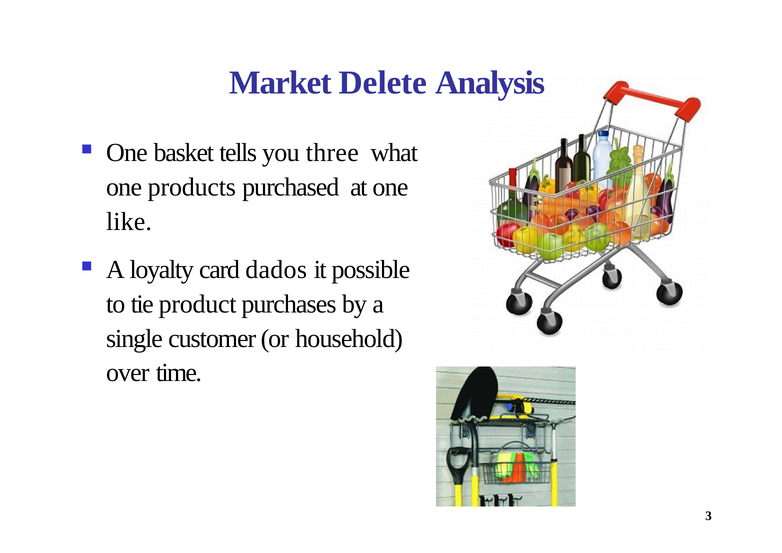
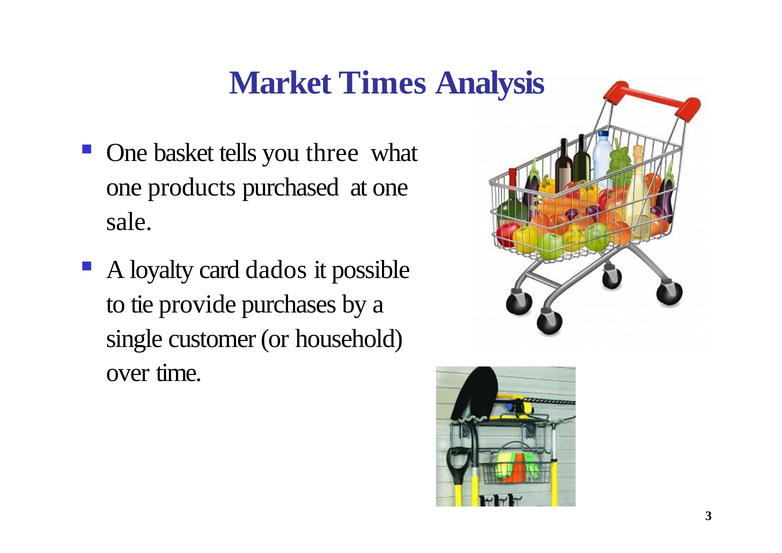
Delete: Delete -> Times (383, 83)
like: like -> sale (129, 221)
product: product -> provide (198, 304)
